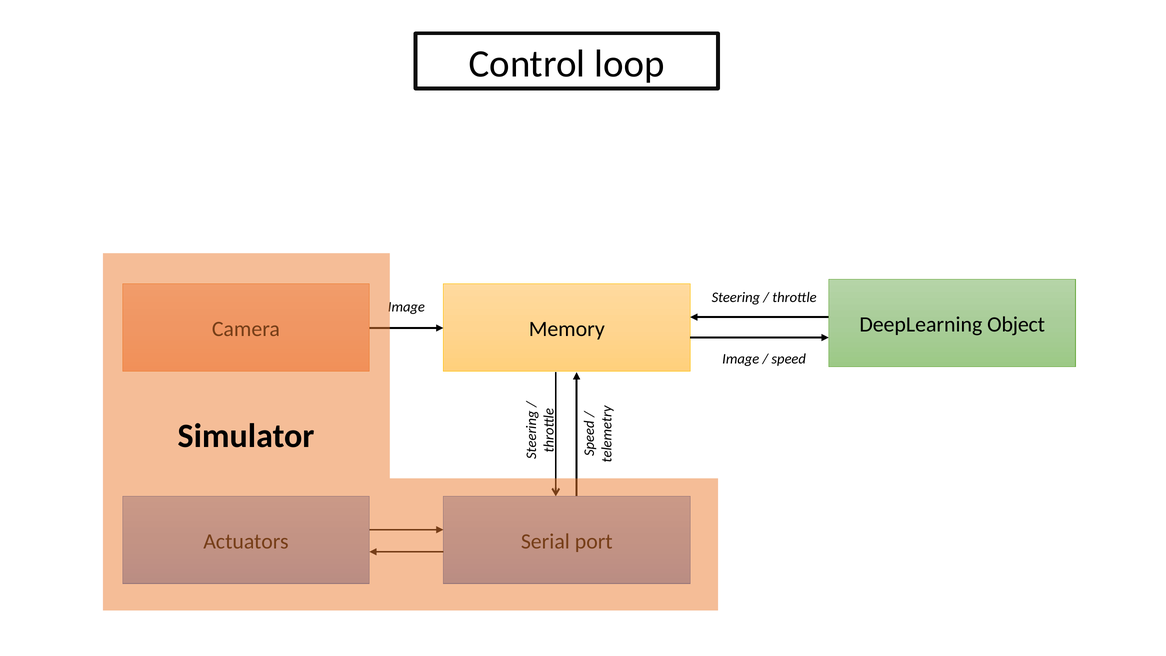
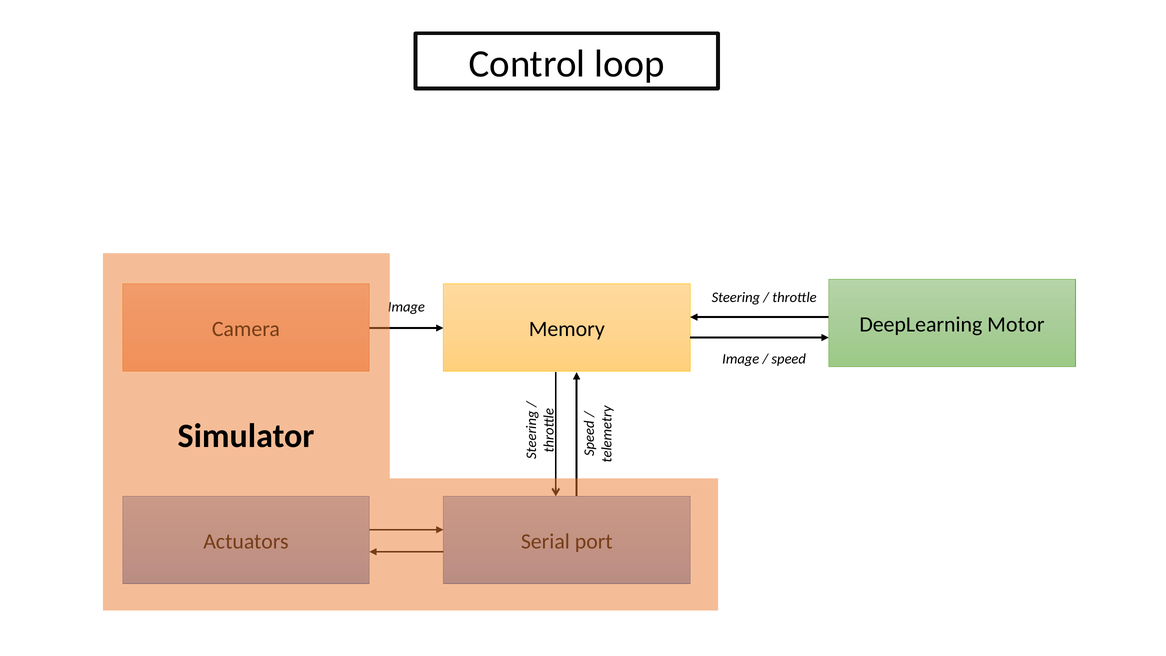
Object: Object -> Motor (1016, 325)
